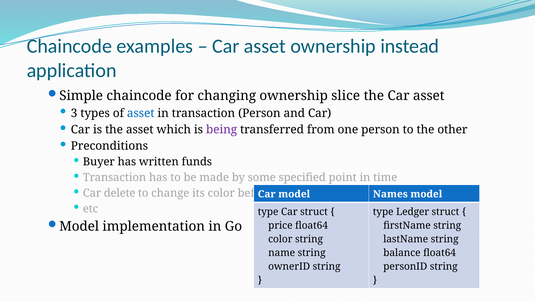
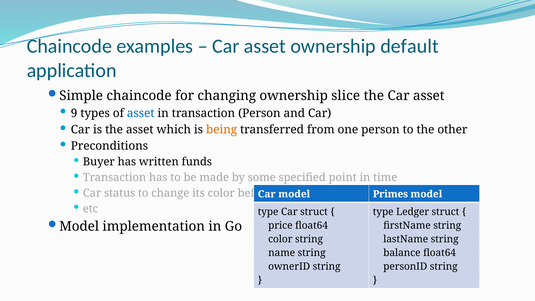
instead: instead -> default (410, 46)
3: 3 -> 9 (74, 113)
being colour: purple -> orange (222, 130)
delete: delete -> status (120, 193)
Names: Names -> Primes (390, 194)
